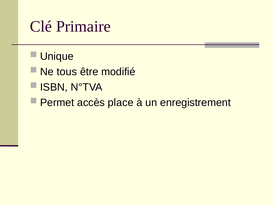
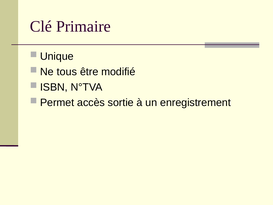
place: place -> sortie (121, 102)
